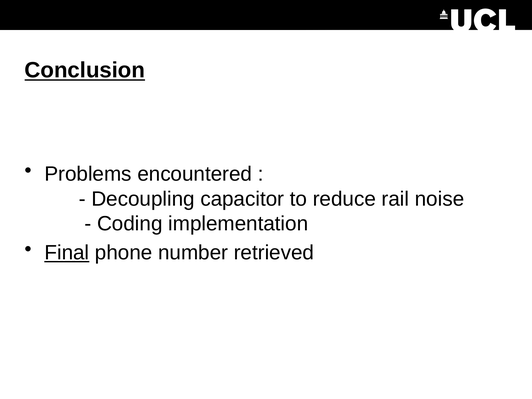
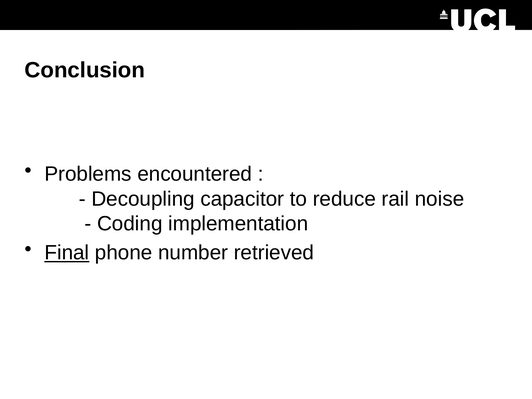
Conclusion underline: present -> none (85, 70)
